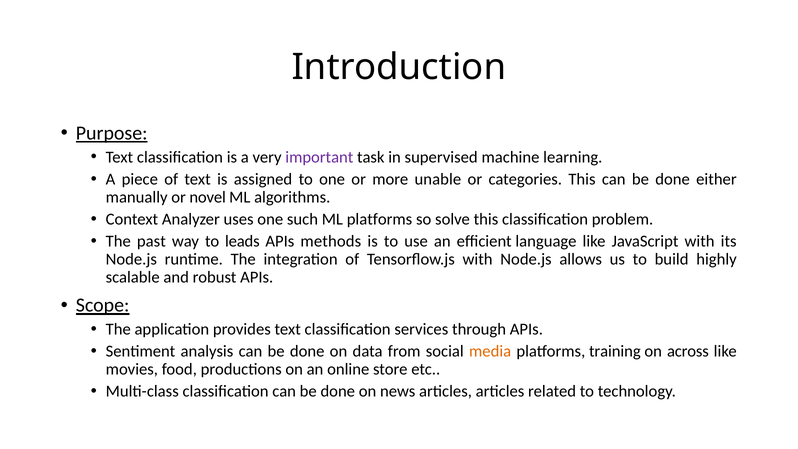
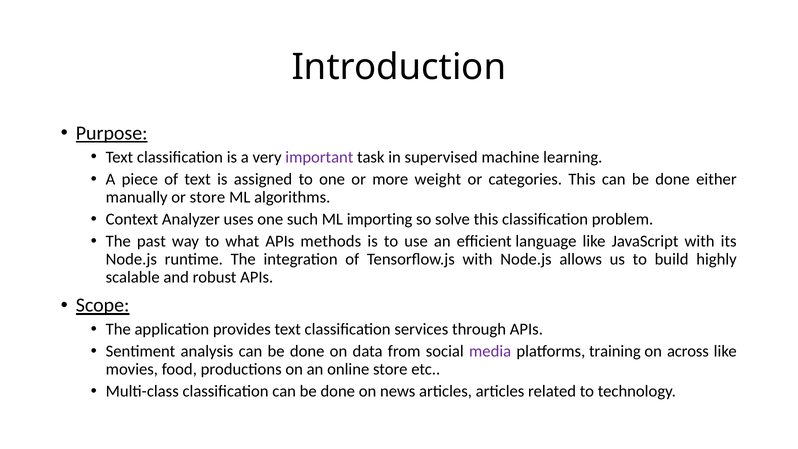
unable: unable -> weight (438, 179)
or novel: novel -> store (207, 197)
ML platforms: platforms -> importing (380, 219)
leads: leads -> what (242, 241)
media colour: orange -> purple (490, 351)
